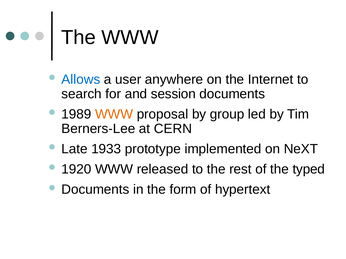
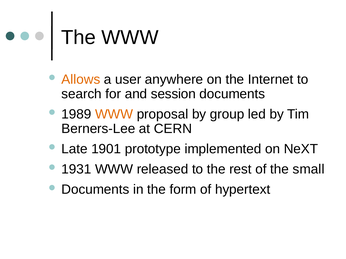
Allows colour: blue -> orange (81, 80)
1933: 1933 -> 1901 (106, 149)
1920: 1920 -> 1931 (76, 170)
typed: typed -> small (309, 170)
